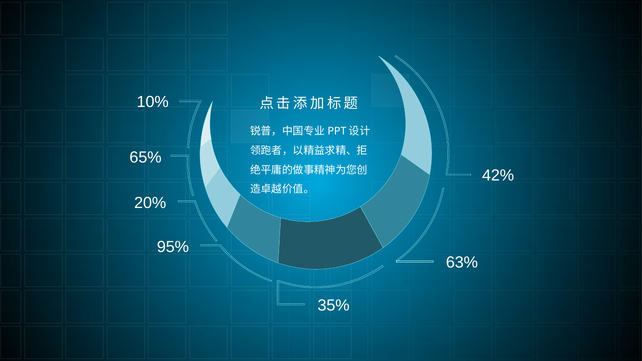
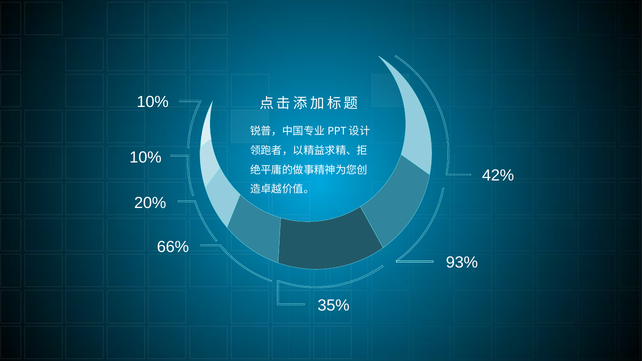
65%: 65% -> 10% (146, 157)
95%: 95% -> 66% (173, 247)
63%: 63% -> 93% (462, 262)
